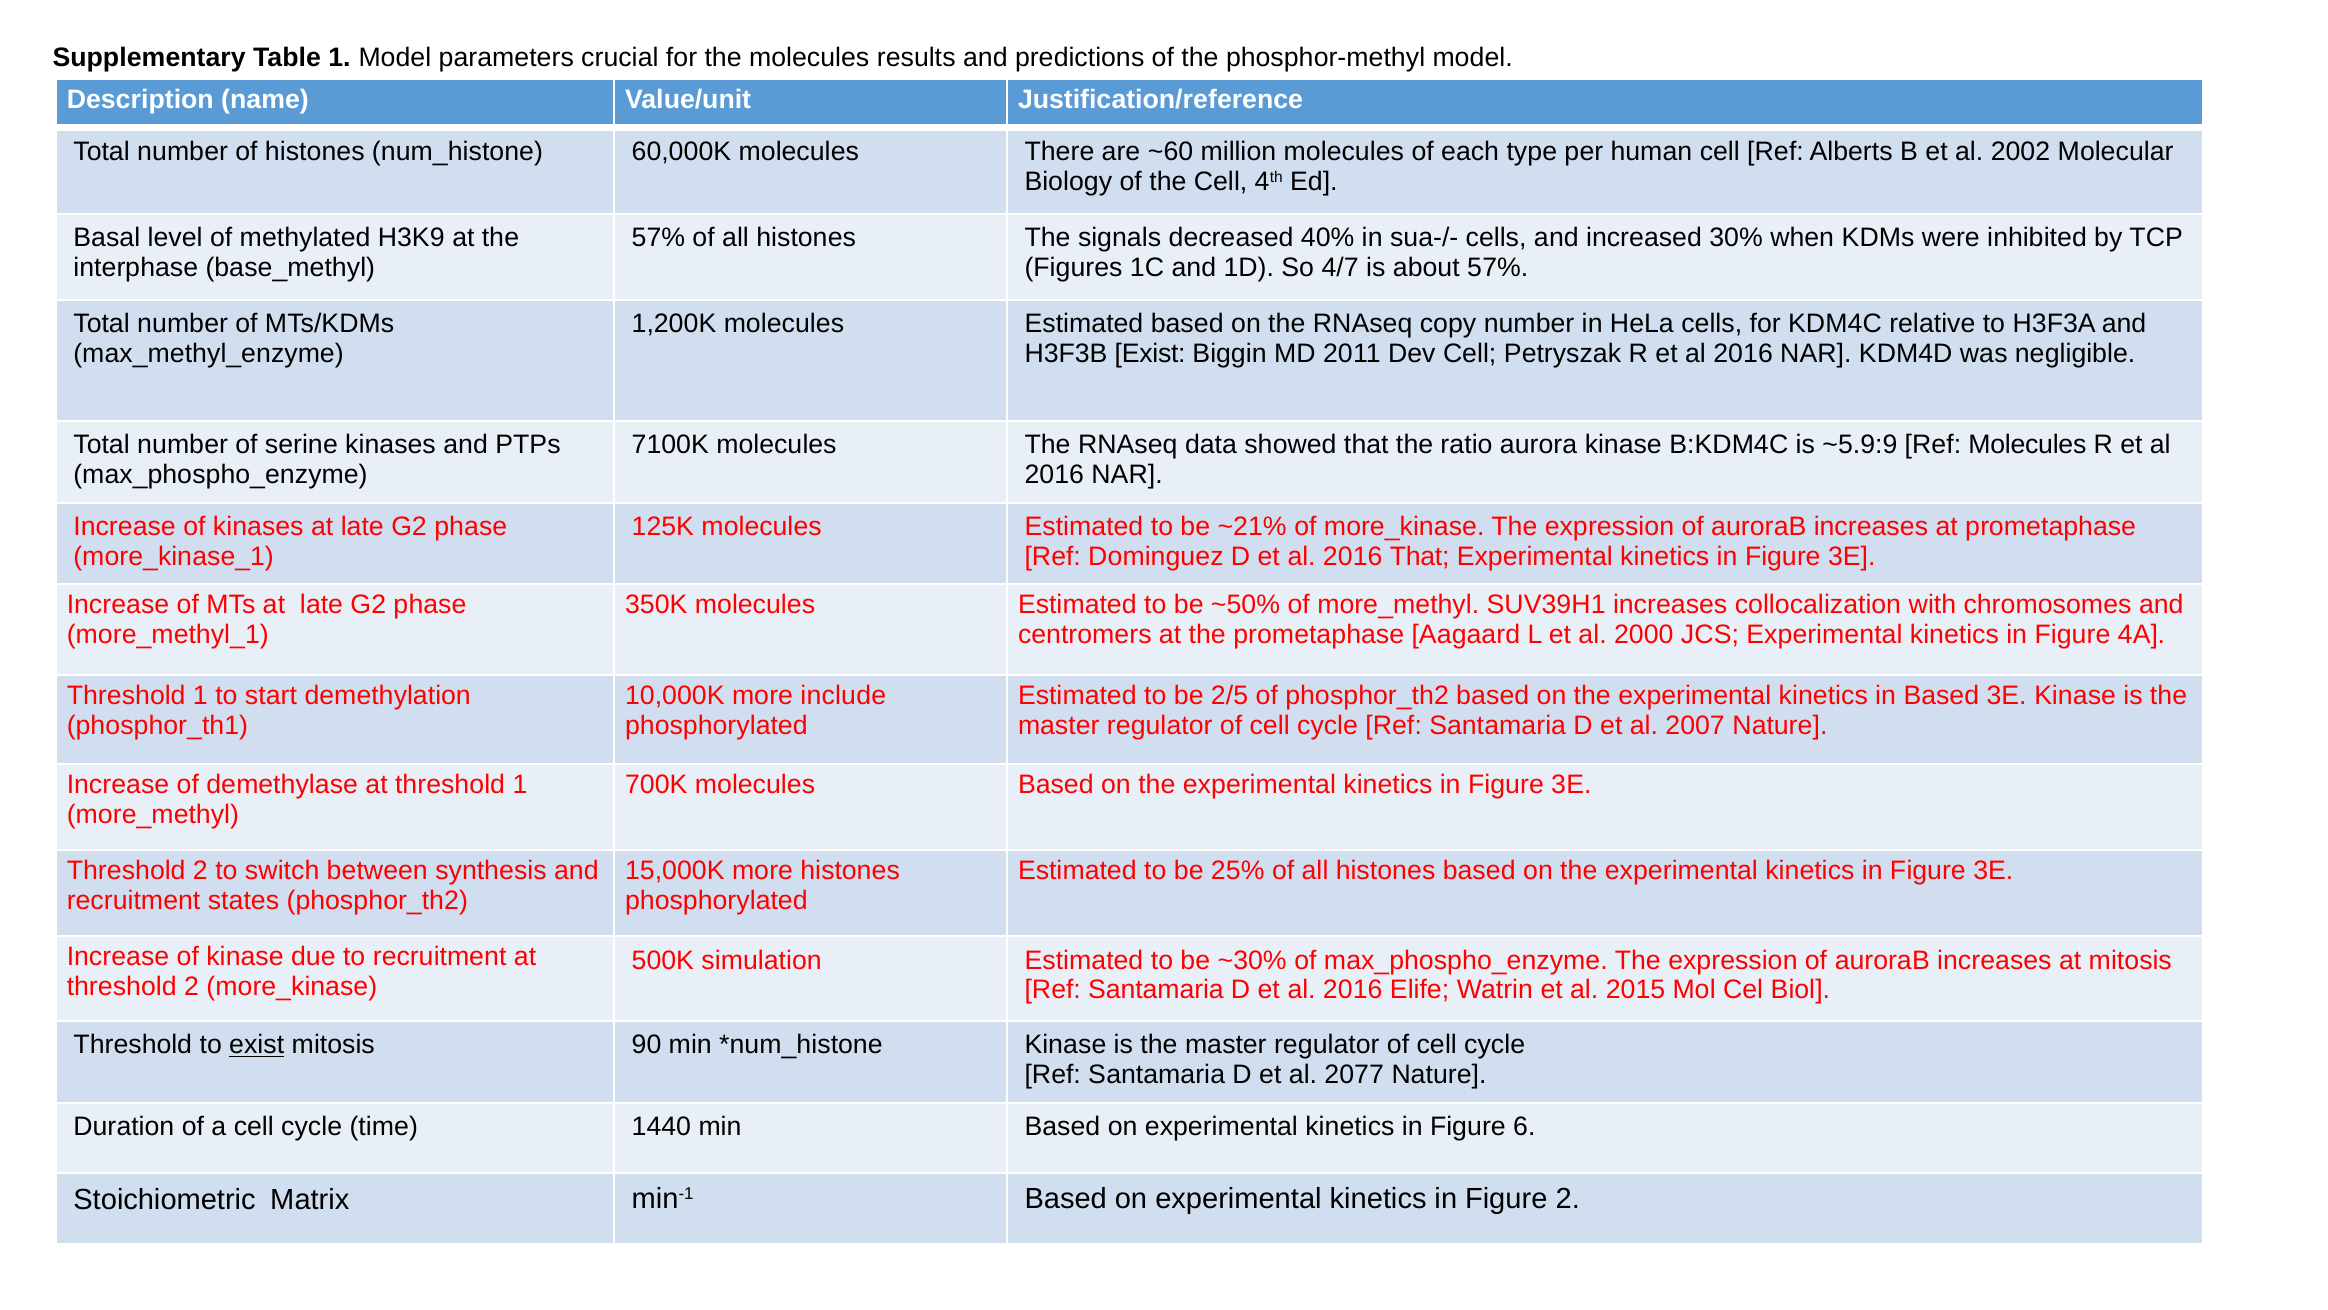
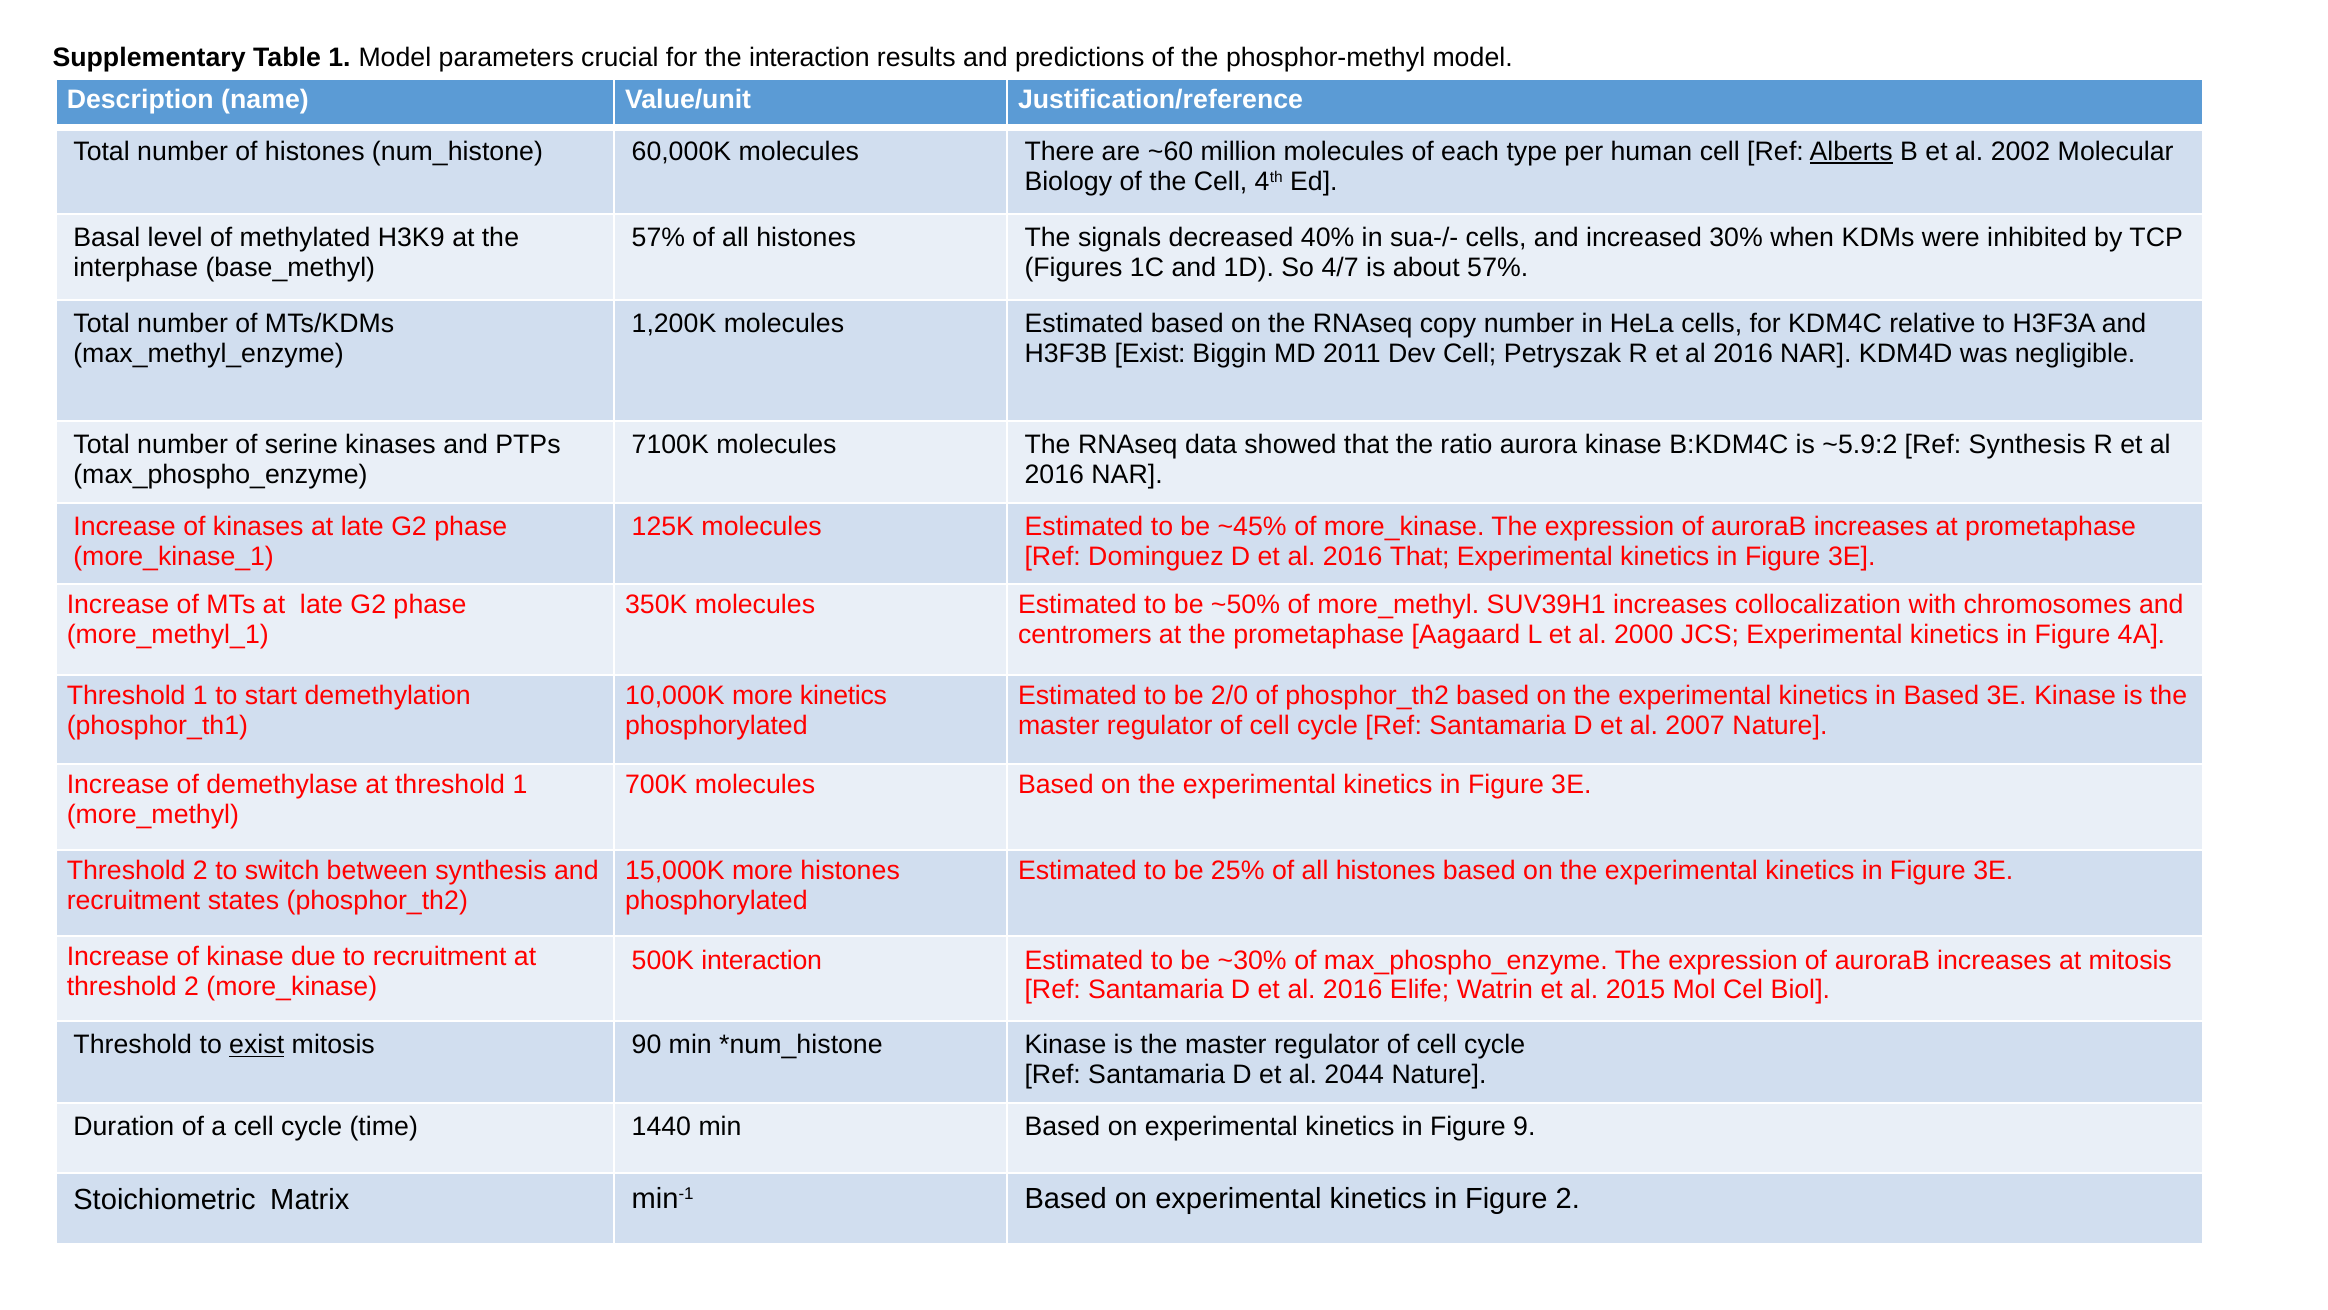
the molecules: molecules -> interaction (809, 58)
Alberts underline: none -> present (1851, 151)
~5.9:9: ~5.9:9 -> ~5.9:2 (1860, 445)
Ref Molecules: Molecules -> Synthesis (2027, 445)
~21%: ~21% -> ~45% (1252, 526)
more include: include -> kinetics (844, 695)
2/5: 2/5 -> 2/0 (1230, 695)
500K simulation: simulation -> interaction (762, 960)
2077: 2077 -> 2044 (1354, 1074)
6: 6 -> 9 (1524, 1126)
